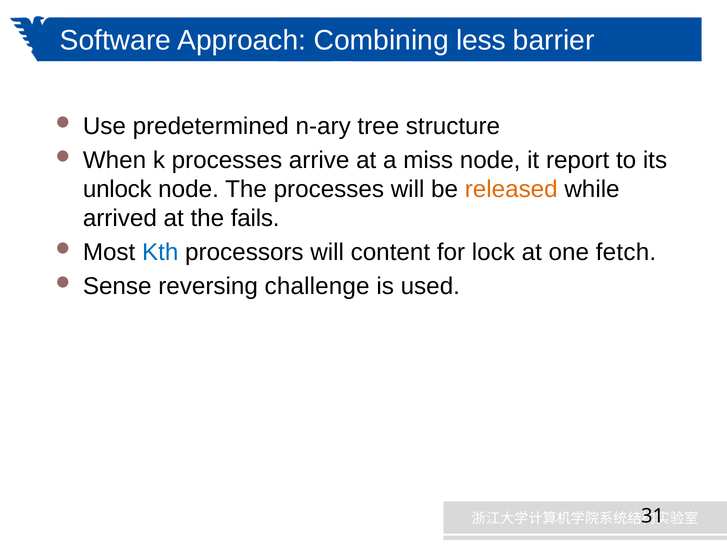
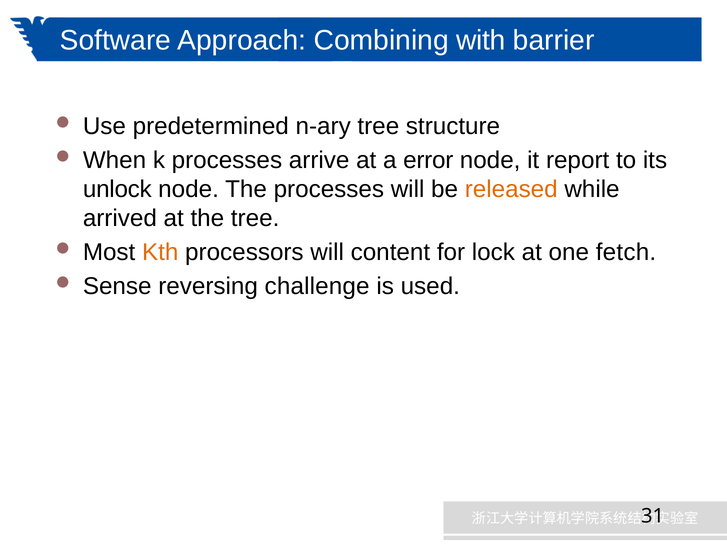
less: less -> with (481, 40)
miss: miss -> error (428, 160)
the fails: fails -> tree (255, 218)
Kth colour: blue -> orange (160, 252)
